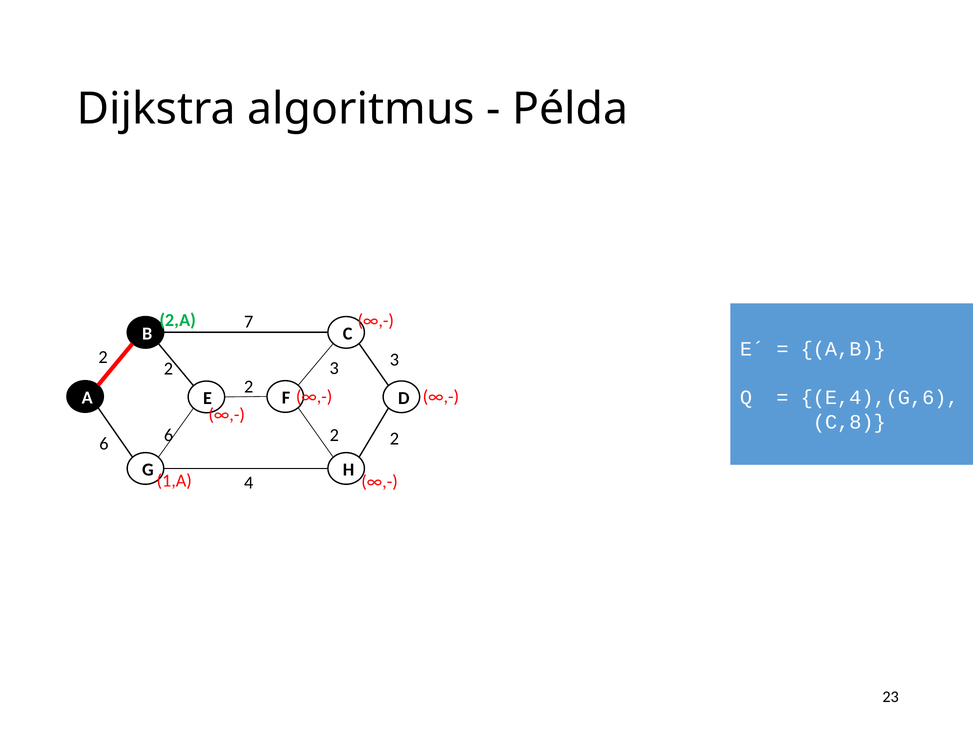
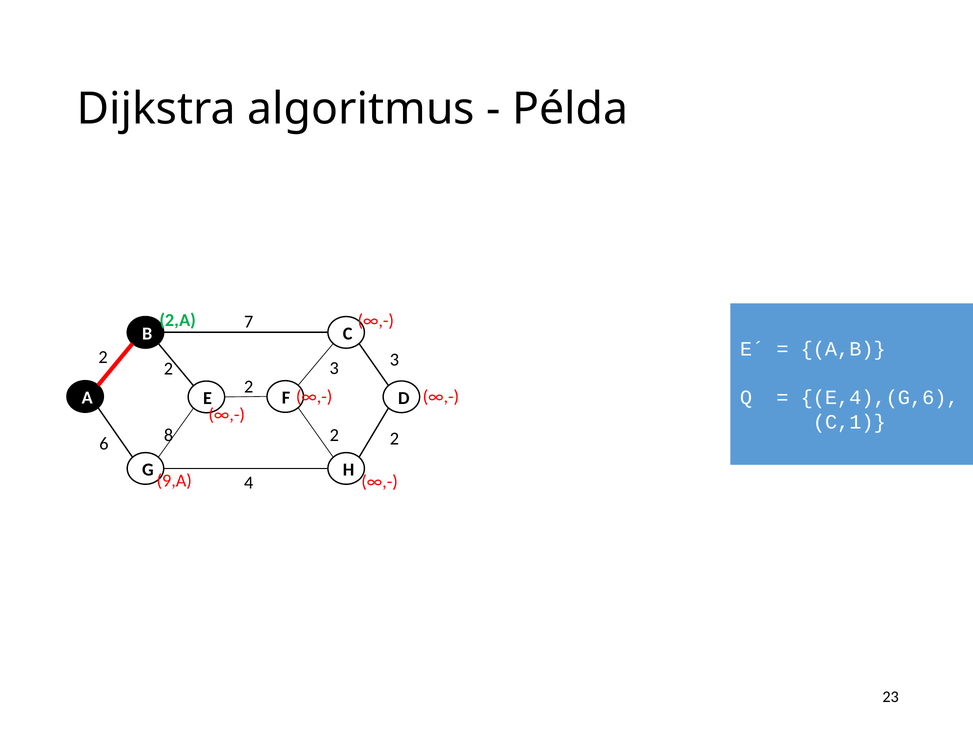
C,8: C,8 -> C,1 (849, 422)
6 6: 6 -> 8 (169, 435)
1,A: 1,A -> 9,A (174, 481)
